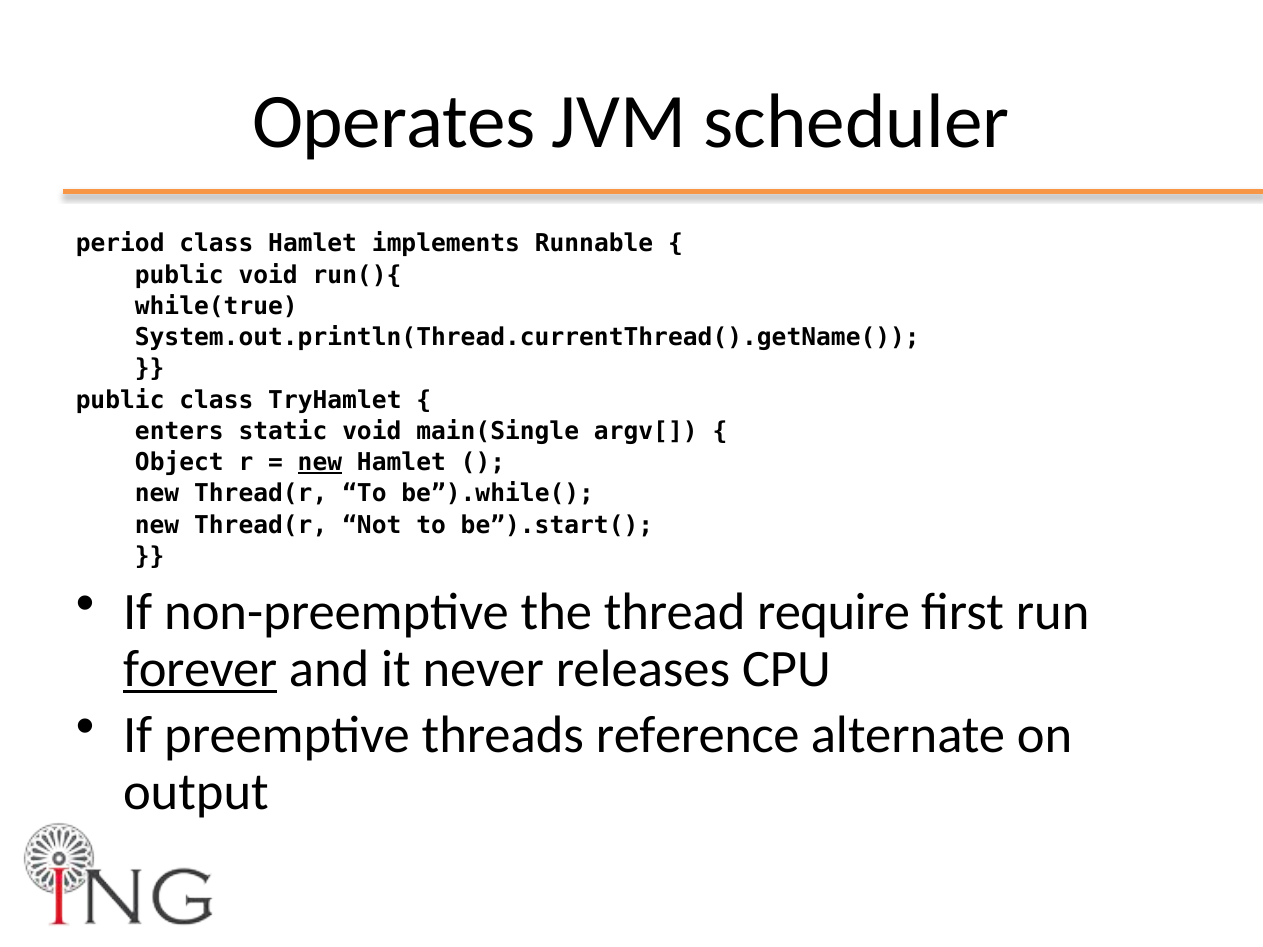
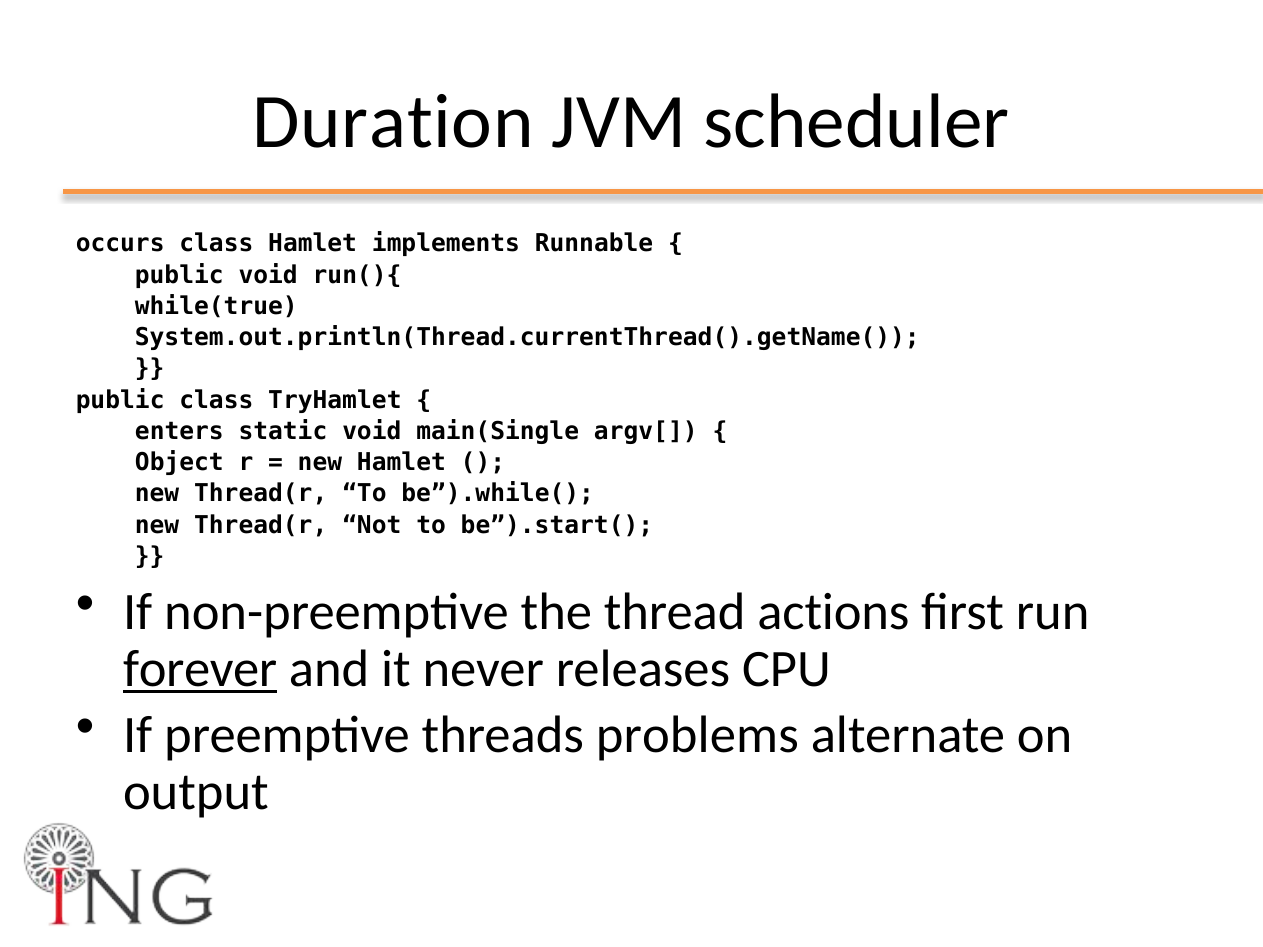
Operates: Operates -> Duration (393, 122)
period: period -> occurs (120, 244)
new underline: present -> none (320, 463)
require: require -> actions (833, 612)
reference: reference -> problems (697, 736)
